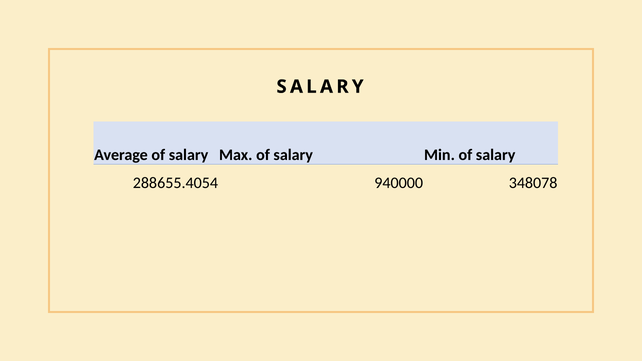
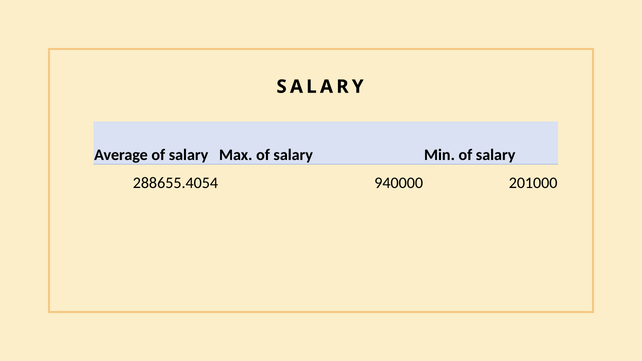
348078: 348078 -> 201000 (533, 183)
